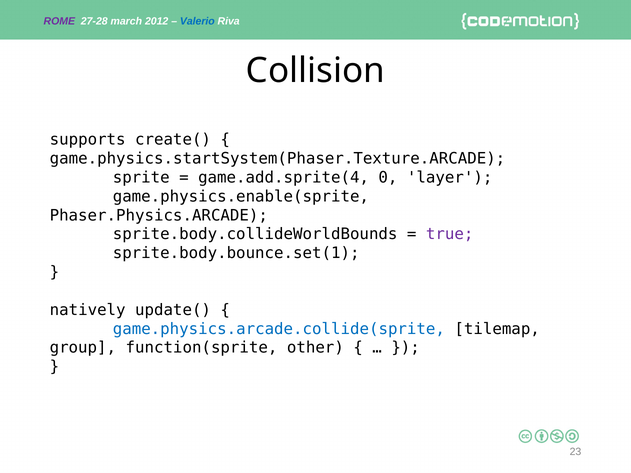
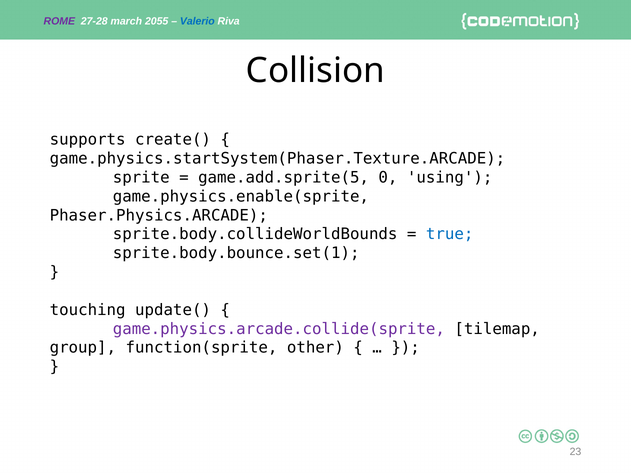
2012: 2012 -> 2055 (157, 21)
game.add.sprite(4: game.add.sprite(4 -> game.add.sprite(5 (284, 178)
layer: layer -> using (450, 178)
true colour: purple -> blue (450, 234)
natively: natively -> touching (88, 310)
game.physics.arcade.collide(sprite colour: blue -> purple (279, 329)
